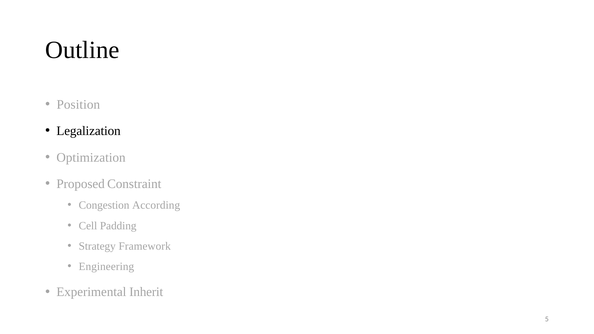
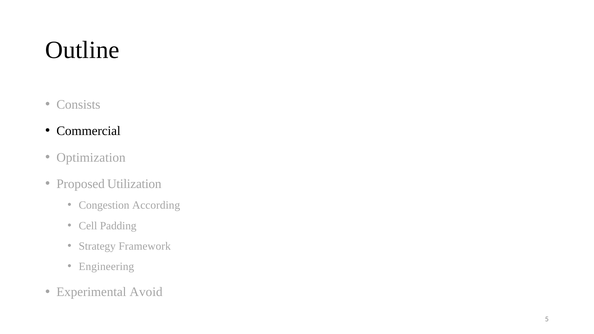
Position: Position -> Consists (78, 105)
Legalization: Legalization -> Commercial (88, 131)
Constraint: Constraint -> Utilization (134, 184)
Inherit: Inherit -> Avoid (146, 292)
